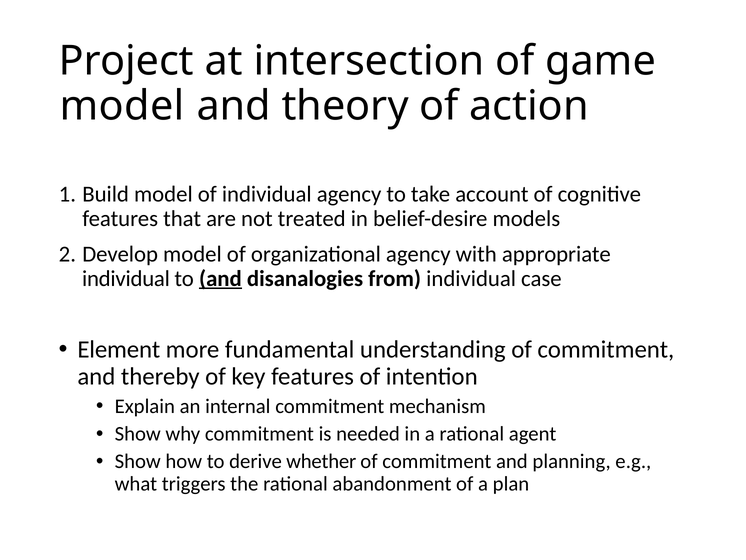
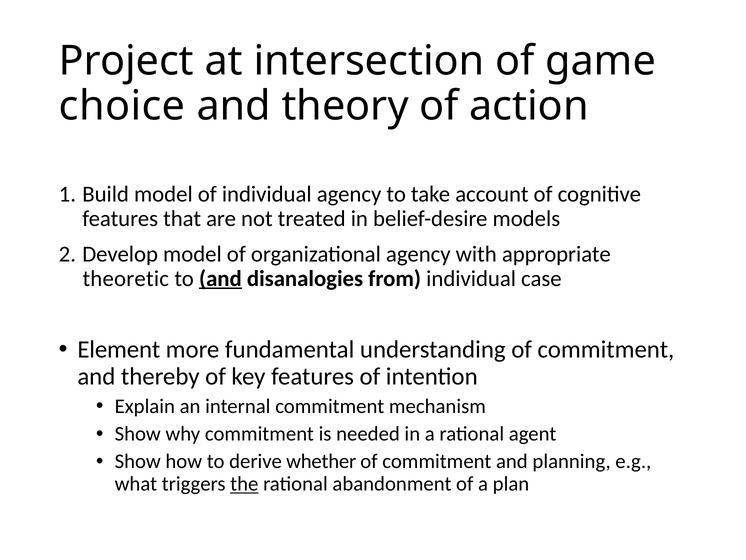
model: model -> choice (122, 106)
individual: individual -> theoretic (126, 278)
the underline: none -> present (244, 484)
